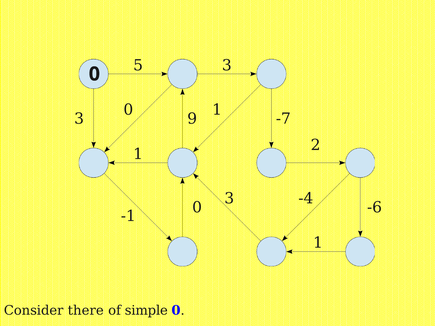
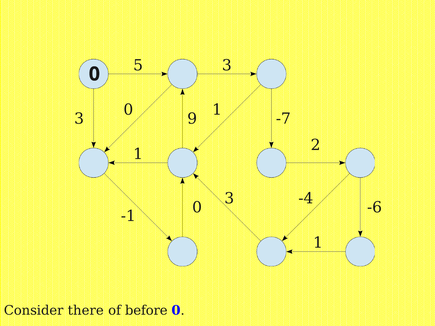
simple: simple -> before (146, 311)
